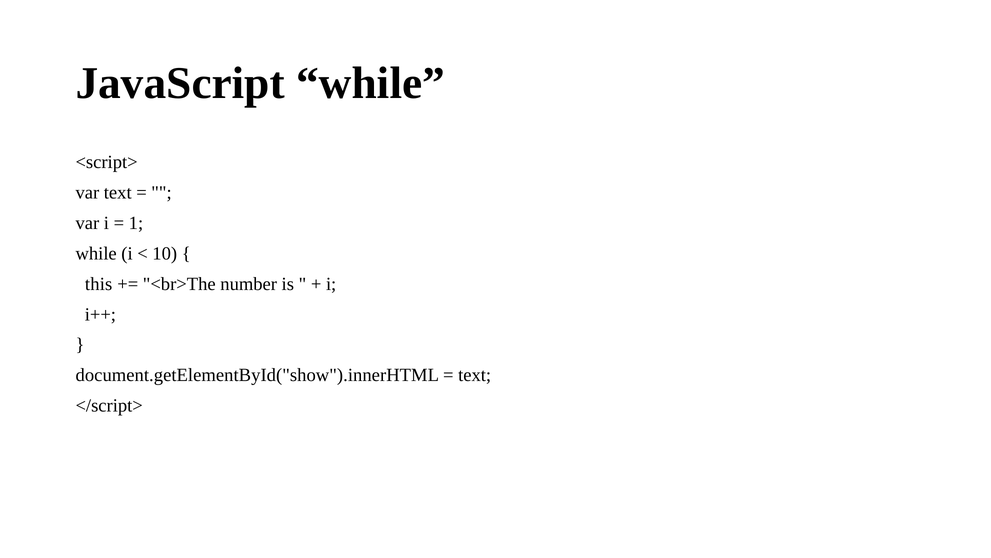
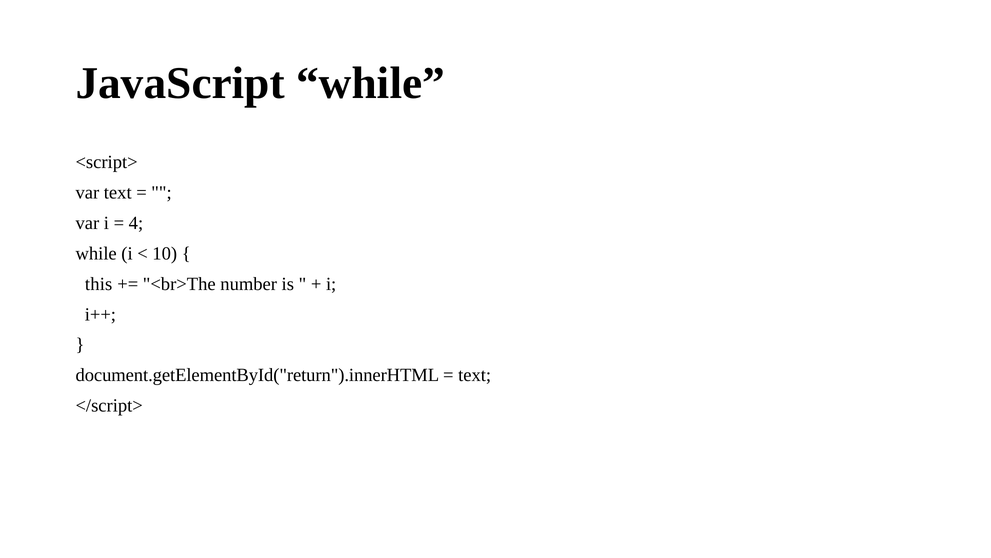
1: 1 -> 4 (136, 223)
document.getElementById("show").innerHTML: document.getElementById("show").innerHTML -> document.getElementById("return").innerHTML (257, 375)
